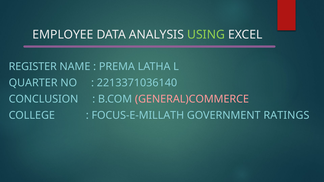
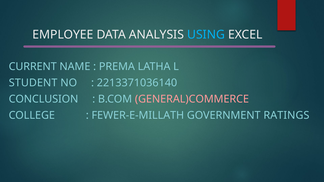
USING colour: light green -> light blue (206, 35)
REGISTER: REGISTER -> CURRENT (33, 67)
QUARTER: QUARTER -> STUDENT (33, 83)
FOCUS-E-MILLATH: FOCUS-E-MILLATH -> FEWER-E-MILLATH (138, 116)
